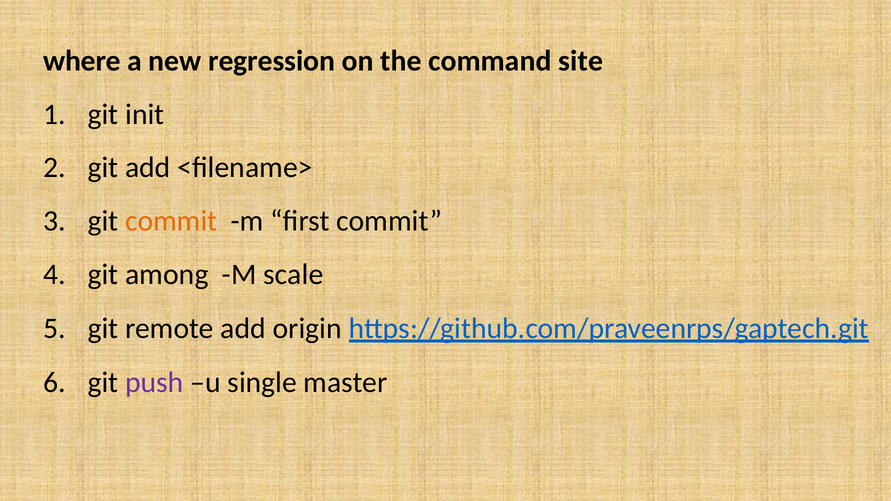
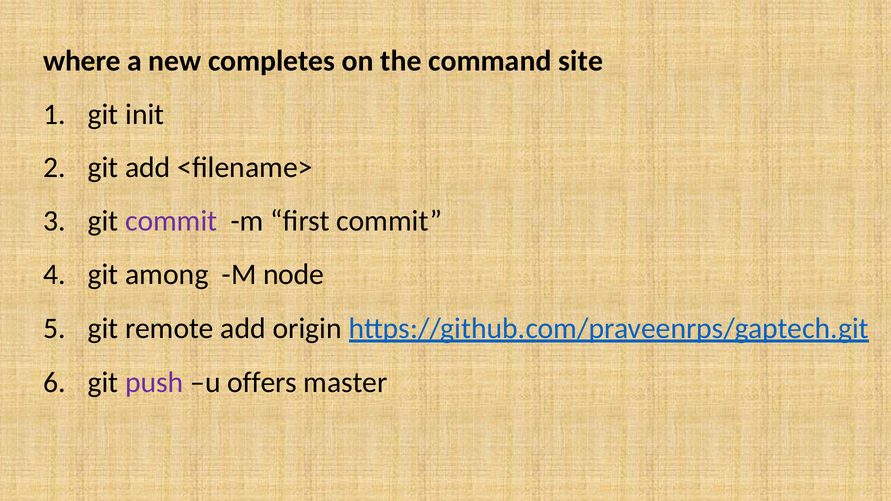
regression: regression -> completes (272, 61)
commit colour: orange -> purple (171, 221)
scale: scale -> node (294, 275)
single: single -> offers (262, 383)
